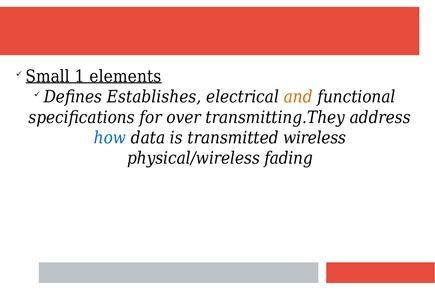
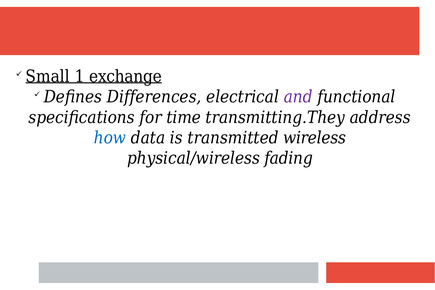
elements: elements -> exchange (126, 77)
Establishes: Establishes -> Differences (154, 97)
and colour: orange -> purple (298, 97)
over: over -> time (184, 117)
